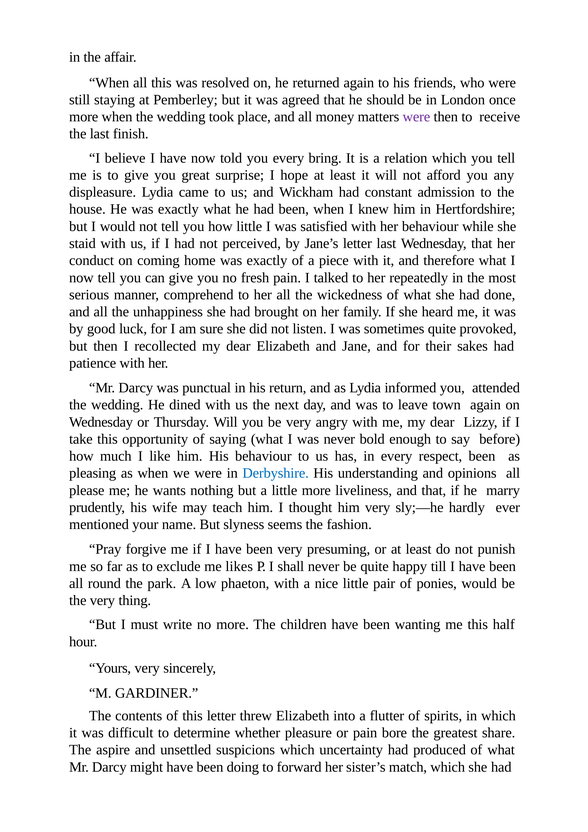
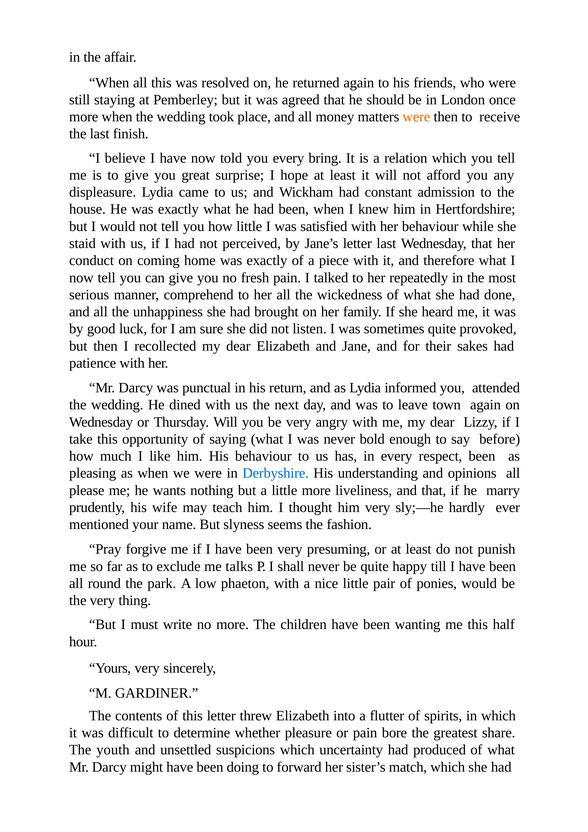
were colour: purple -> orange (416, 117)
likes: likes -> talks (239, 566)
aspire: aspire -> youth (113, 750)
